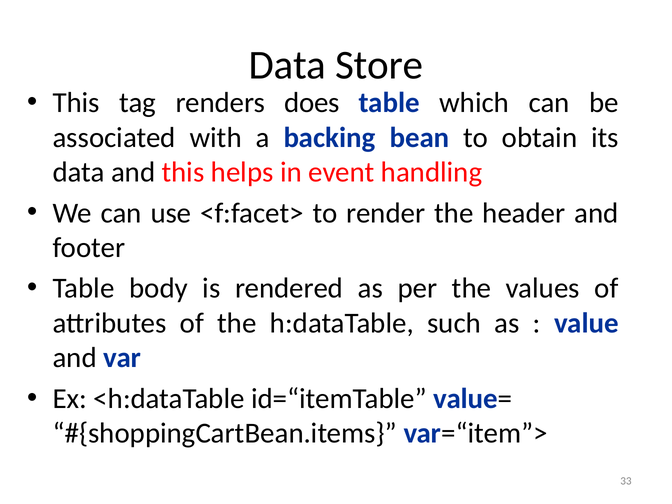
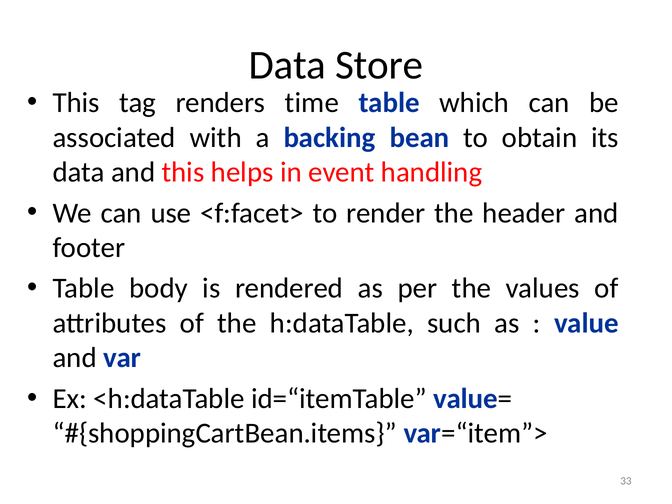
does: does -> time (312, 103)
